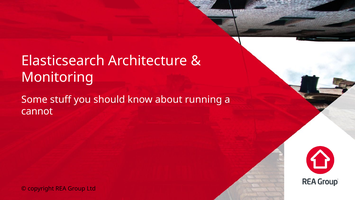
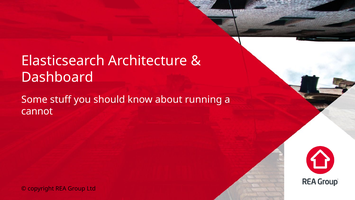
Monitoring: Monitoring -> Dashboard (57, 77)
